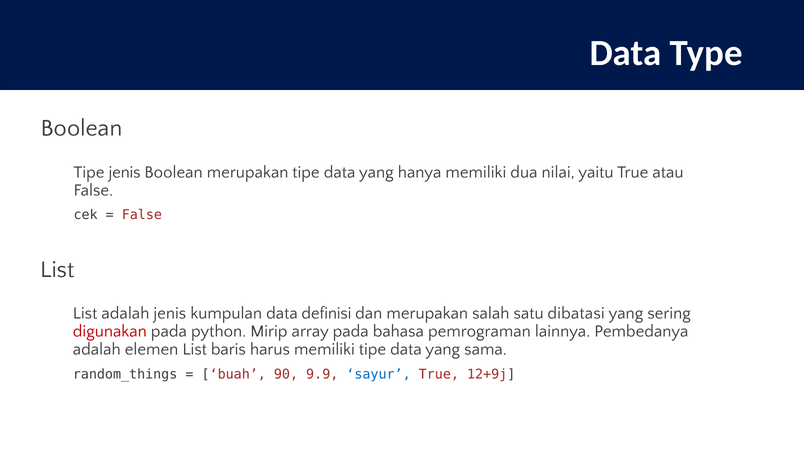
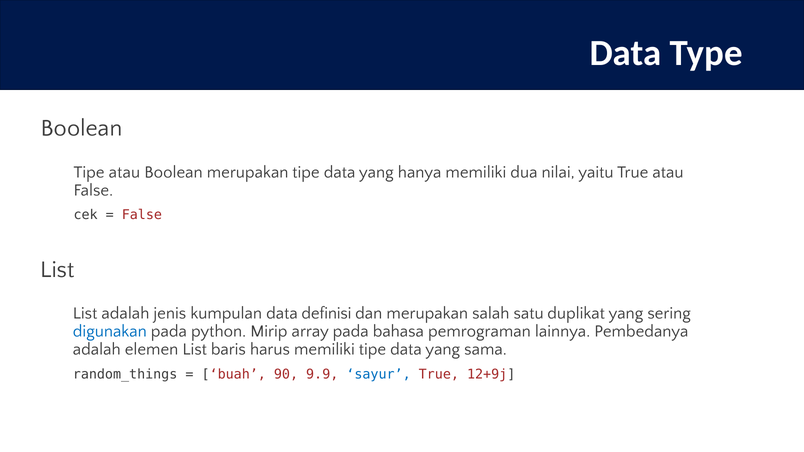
Tipe jenis: jenis -> atau (124, 172)
dibatasi: dibatasi -> duplikat (576, 313)
digunakan colour: red -> blue (110, 332)
